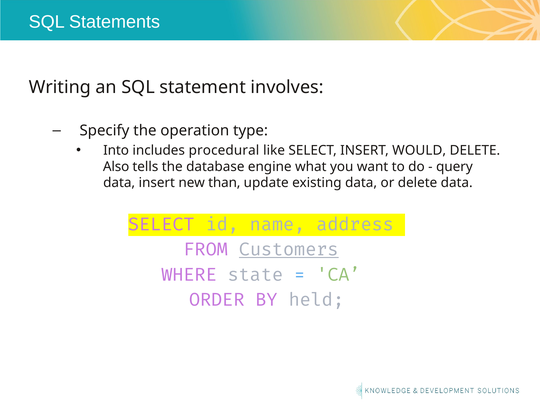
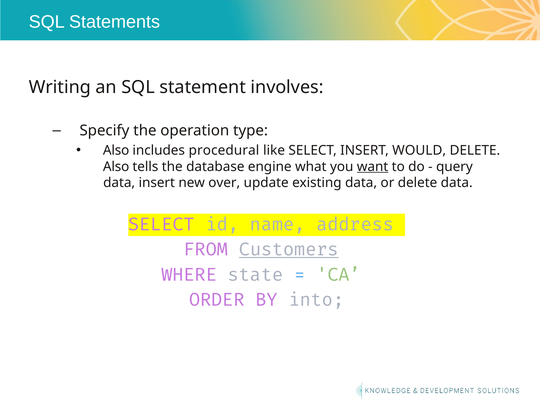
Into: Into -> Also (116, 150)
want underline: none -> present (373, 167)
than: than -> over (224, 183)
held: held -> into (316, 300)
